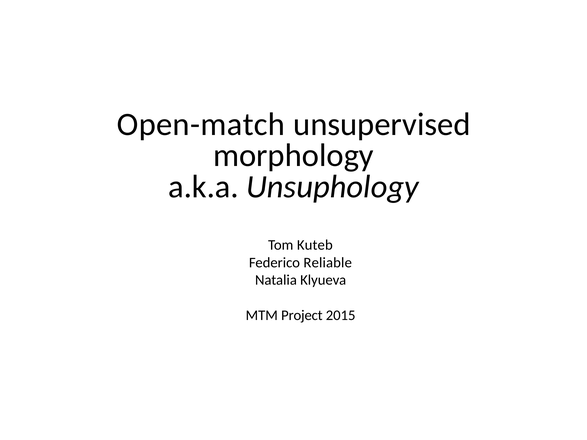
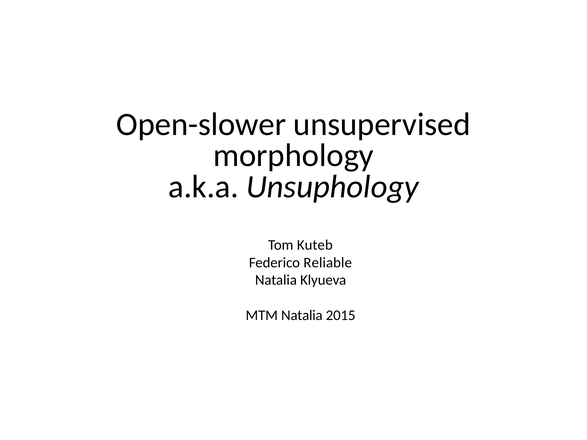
Open-match: Open-match -> Open-slower (201, 124)
MTM Project: Project -> Natalia (302, 315)
